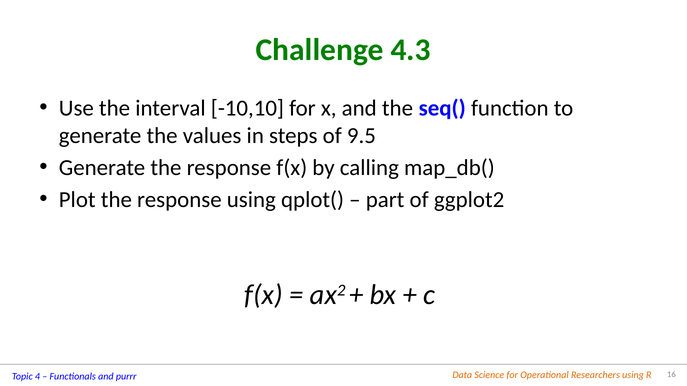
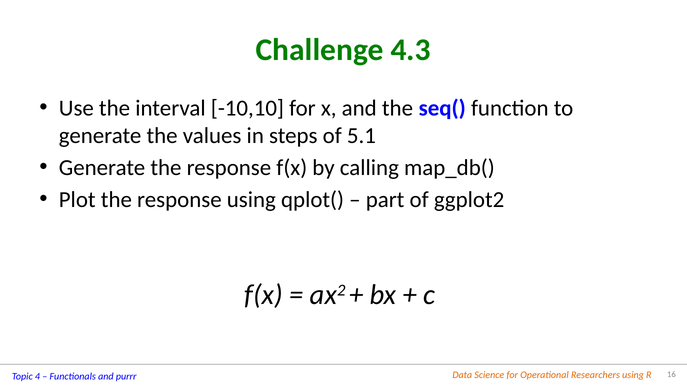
9.5: 9.5 -> 5.1 (361, 136)
